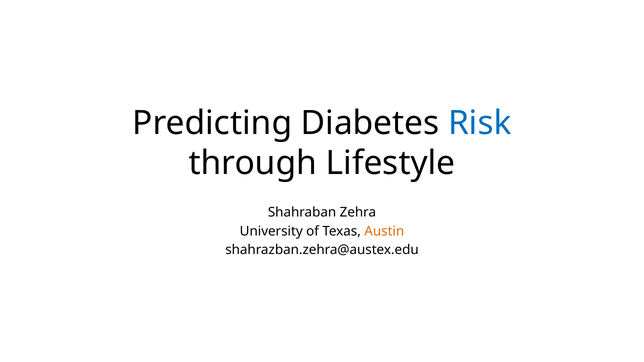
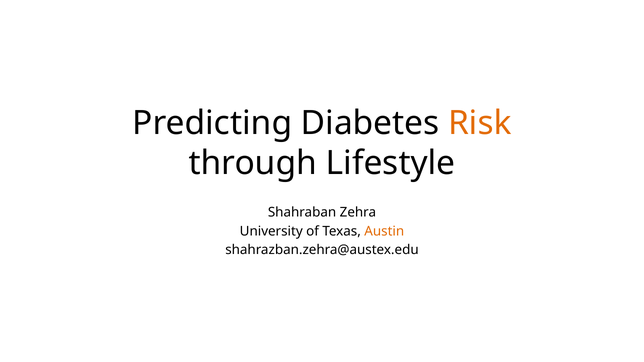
Risk colour: blue -> orange (480, 123)
